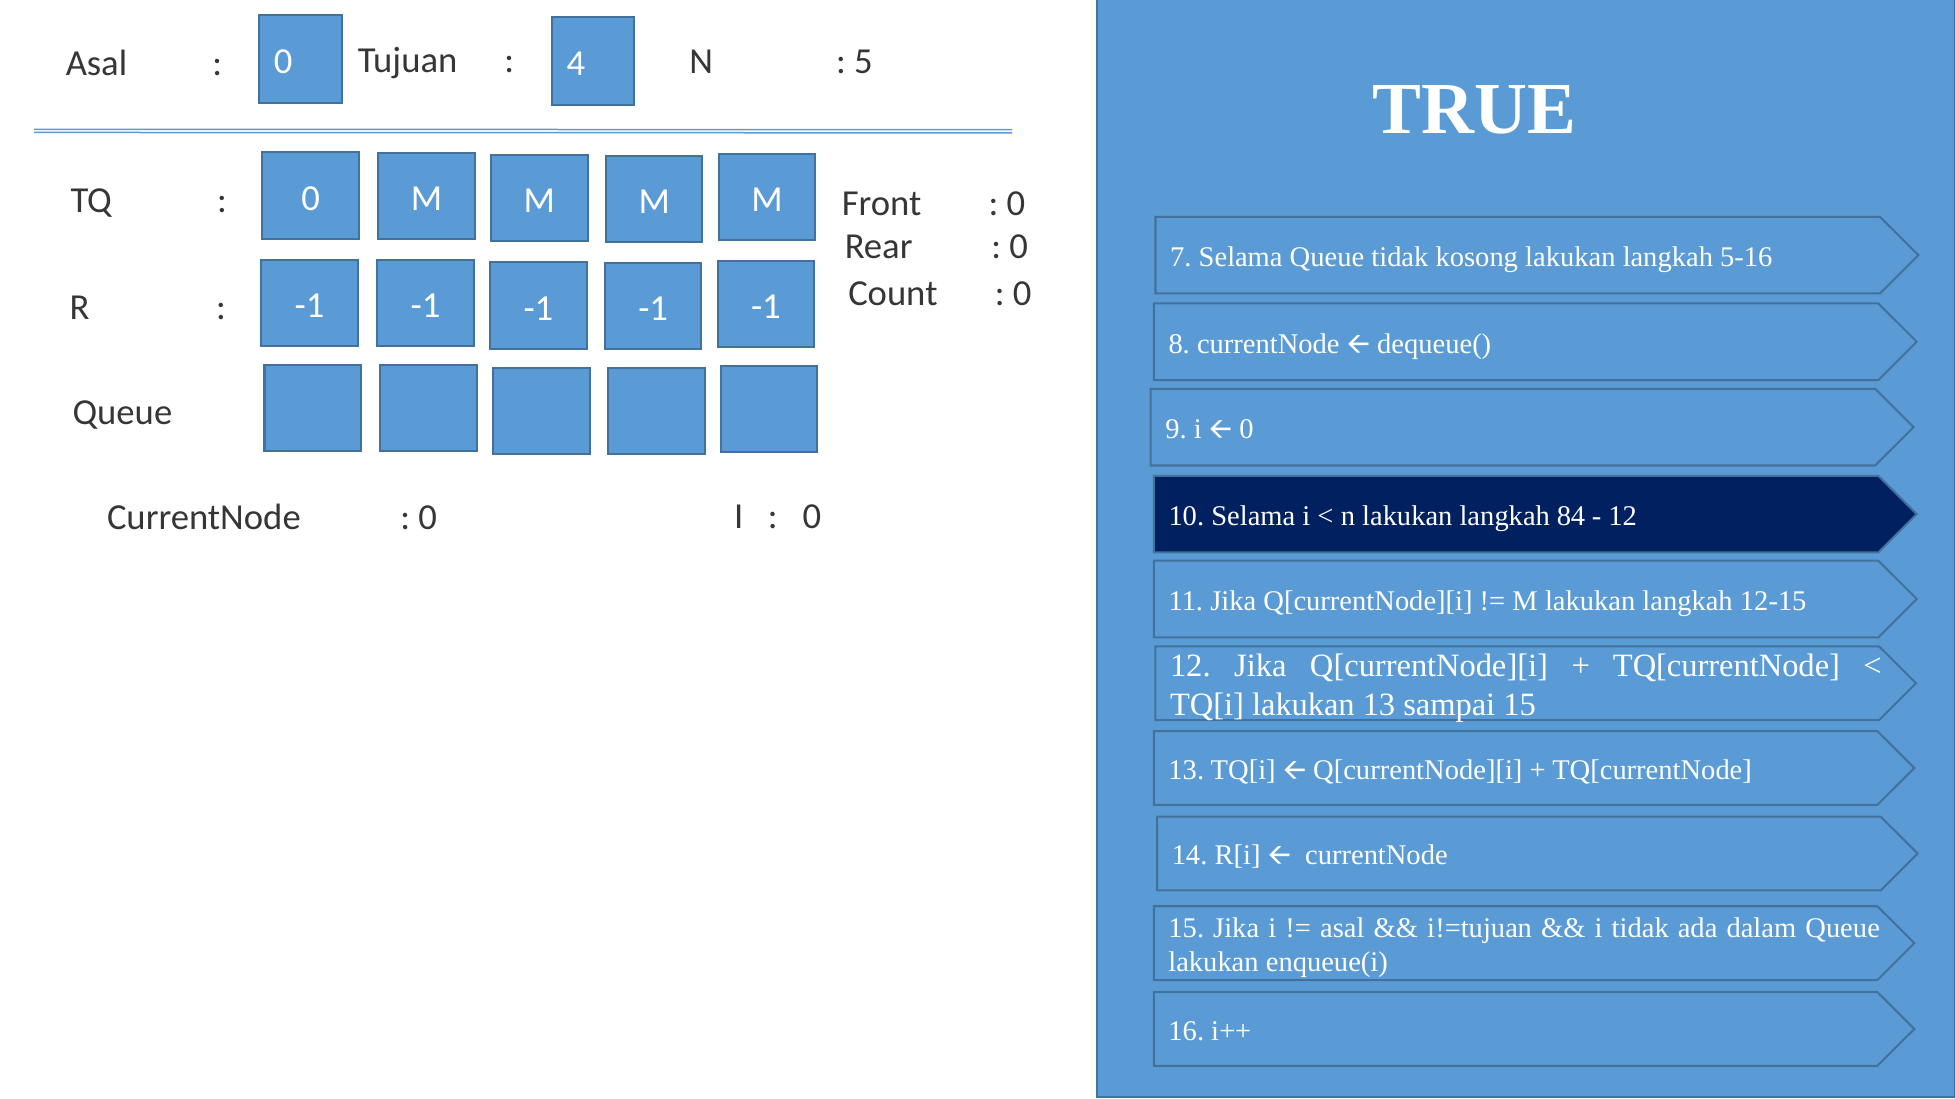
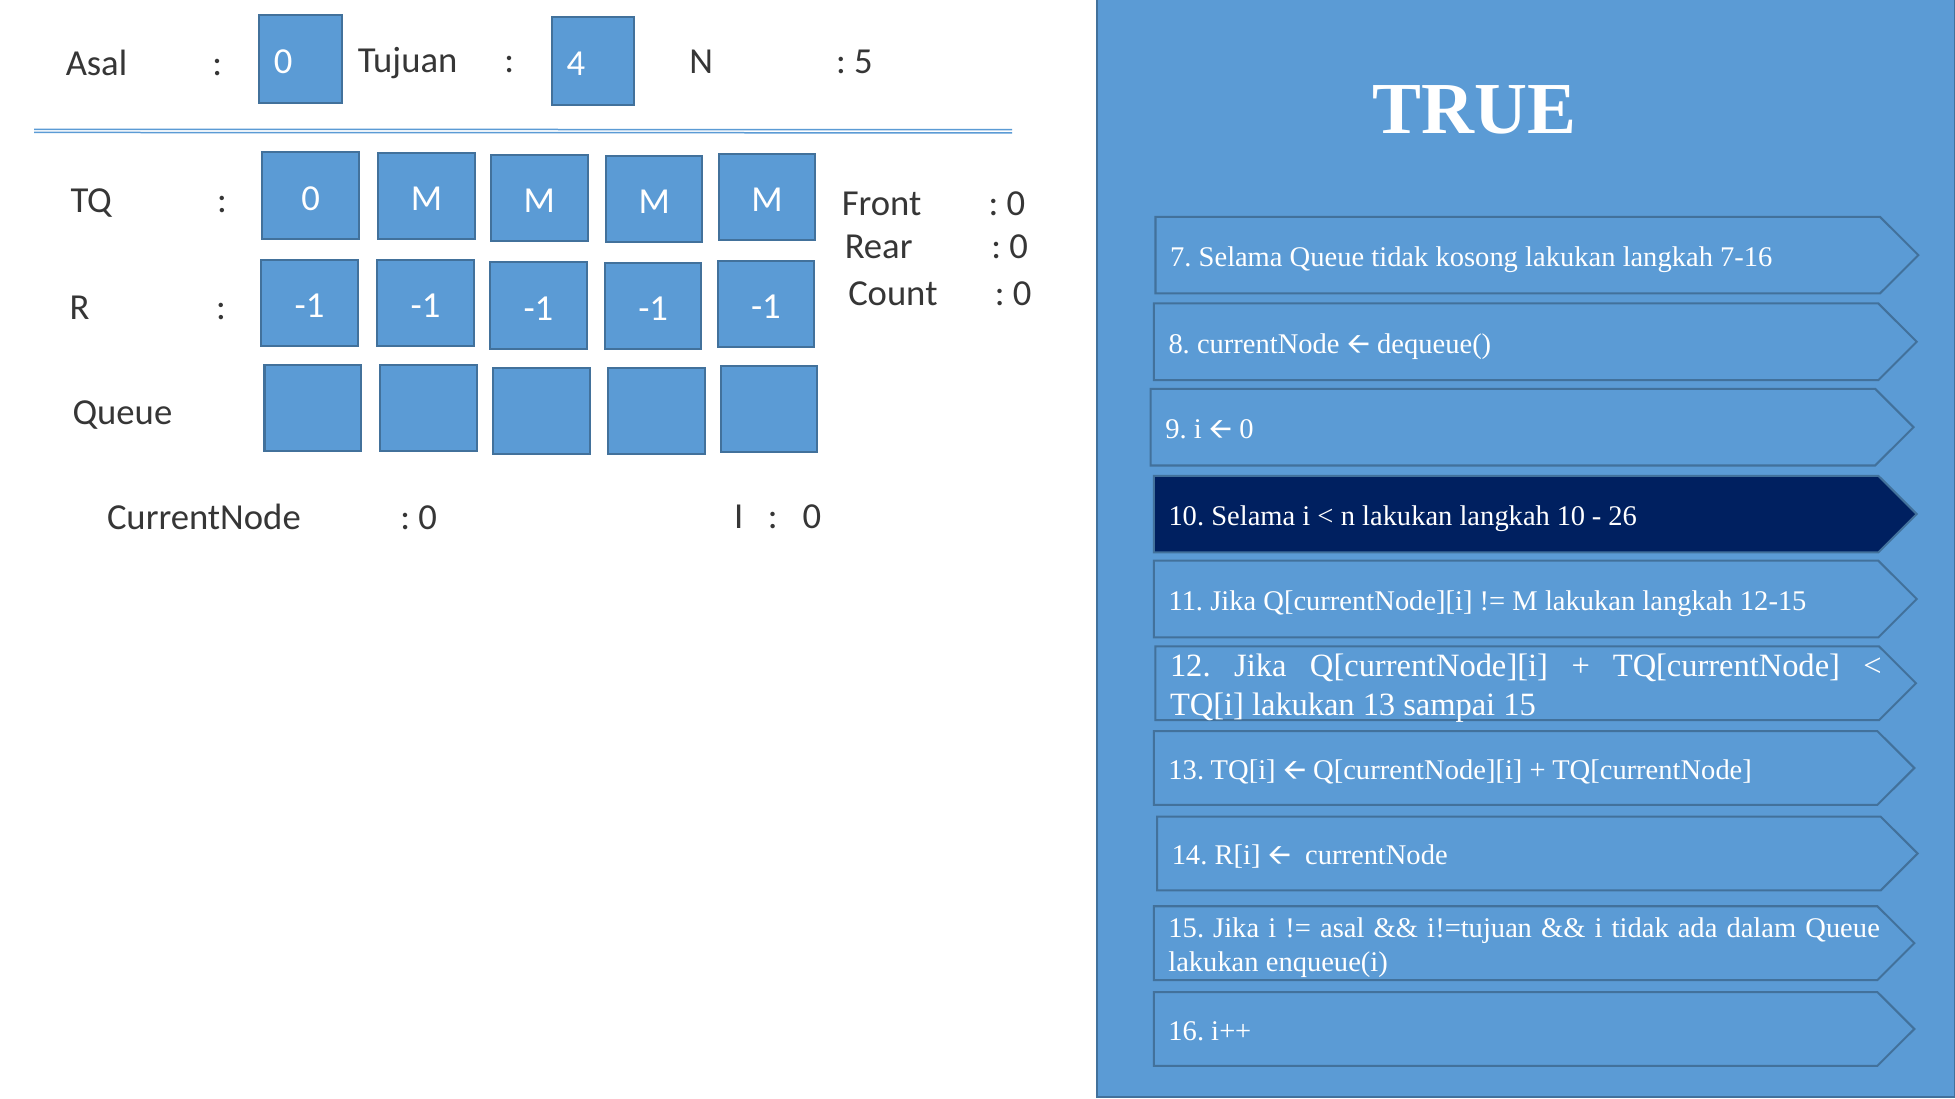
5-16: 5-16 -> 7-16 (1746, 257)
langkah 84: 84 -> 10 (1571, 516)
12: 12 -> 26 (1623, 516)
